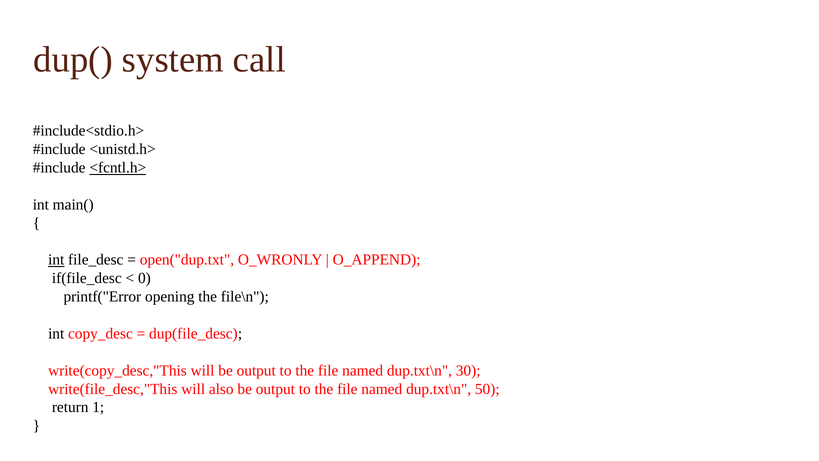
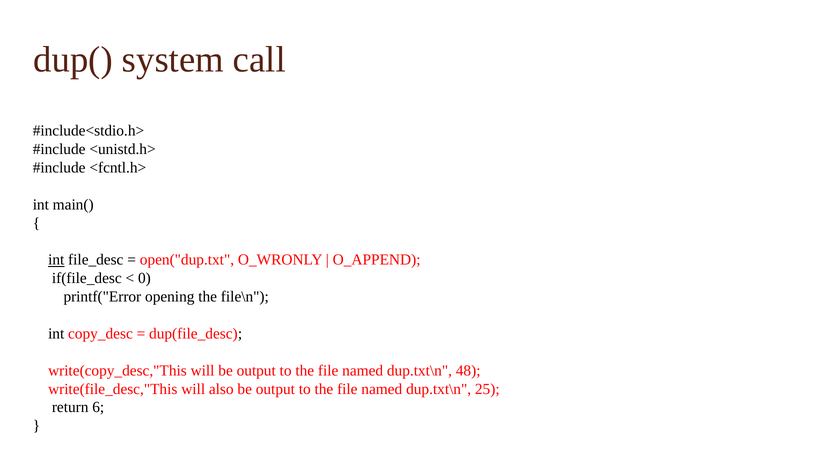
<fcntl.h> underline: present -> none (118, 168)
30: 30 -> 48 (468, 370)
50: 50 -> 25 (487, 389)
1: 1 -> 6 (98, 407)
